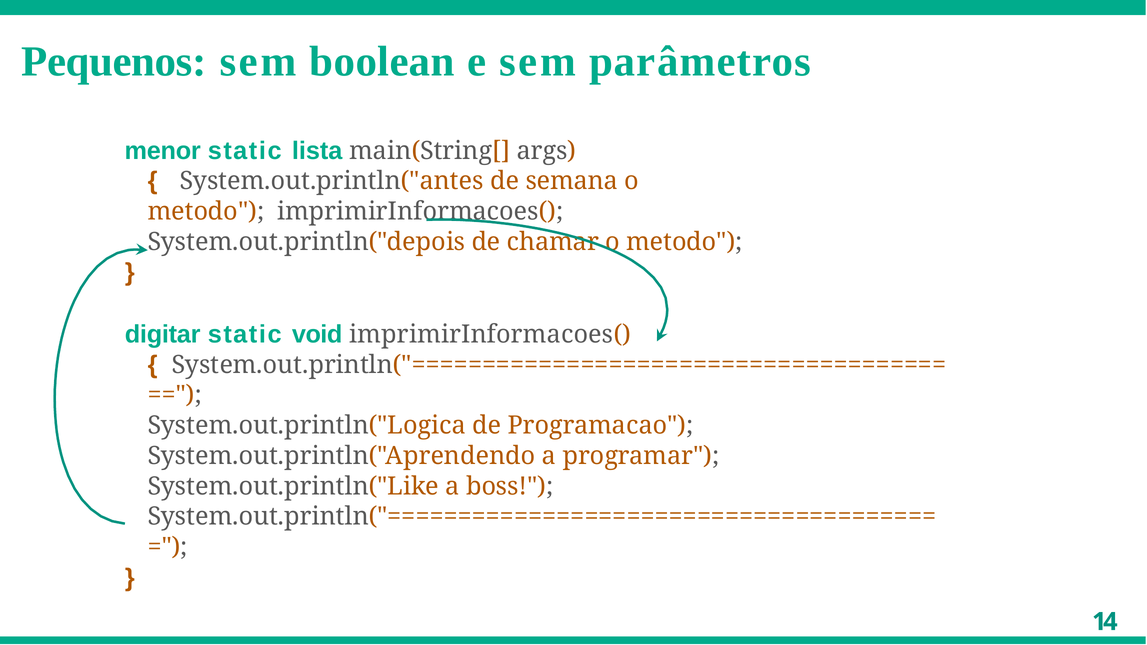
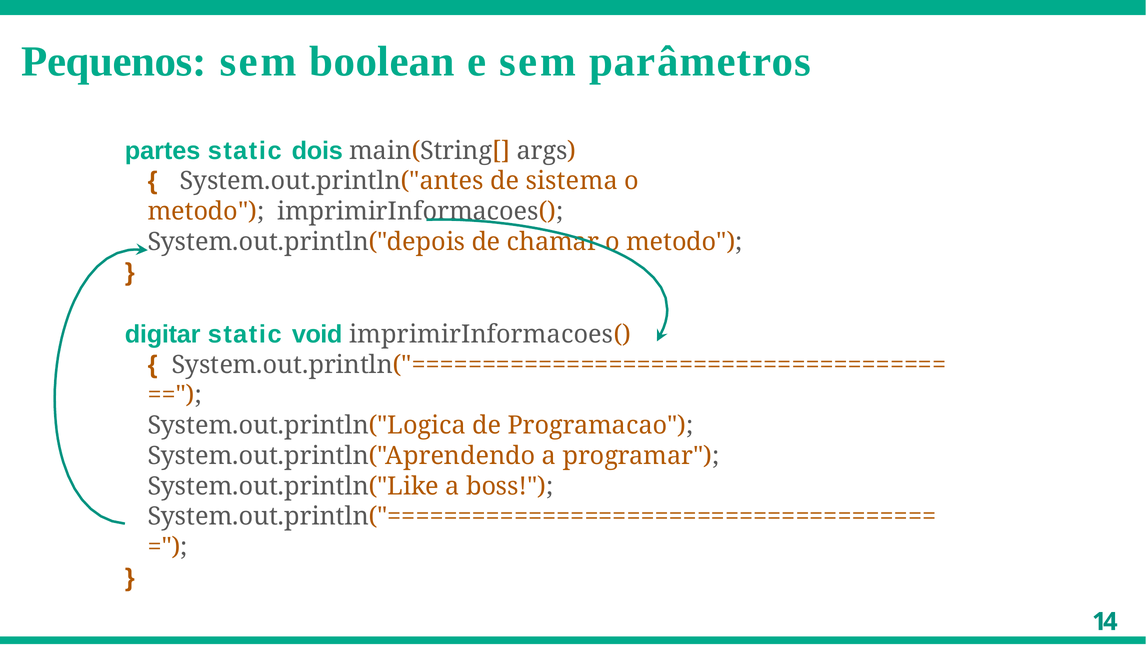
menor: menor -> partes (163, 151)
lista: lista -> dois (317, 151)
semana: semana -> sistema (572, 181)
